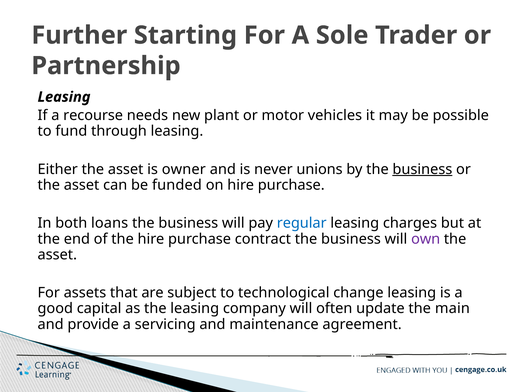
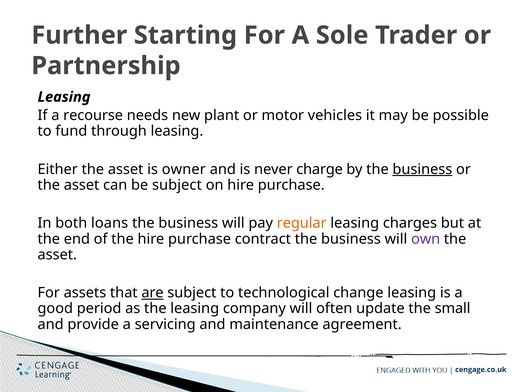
unions: unions -> charge (320, 169)
be funded: funded -> subject (177, 185)
regular colour: blue -> orange (302, 223)
are underline: none -> present (153, 293)
capital: capital -> period (99, 309)
main: main -> small (453, 309)
